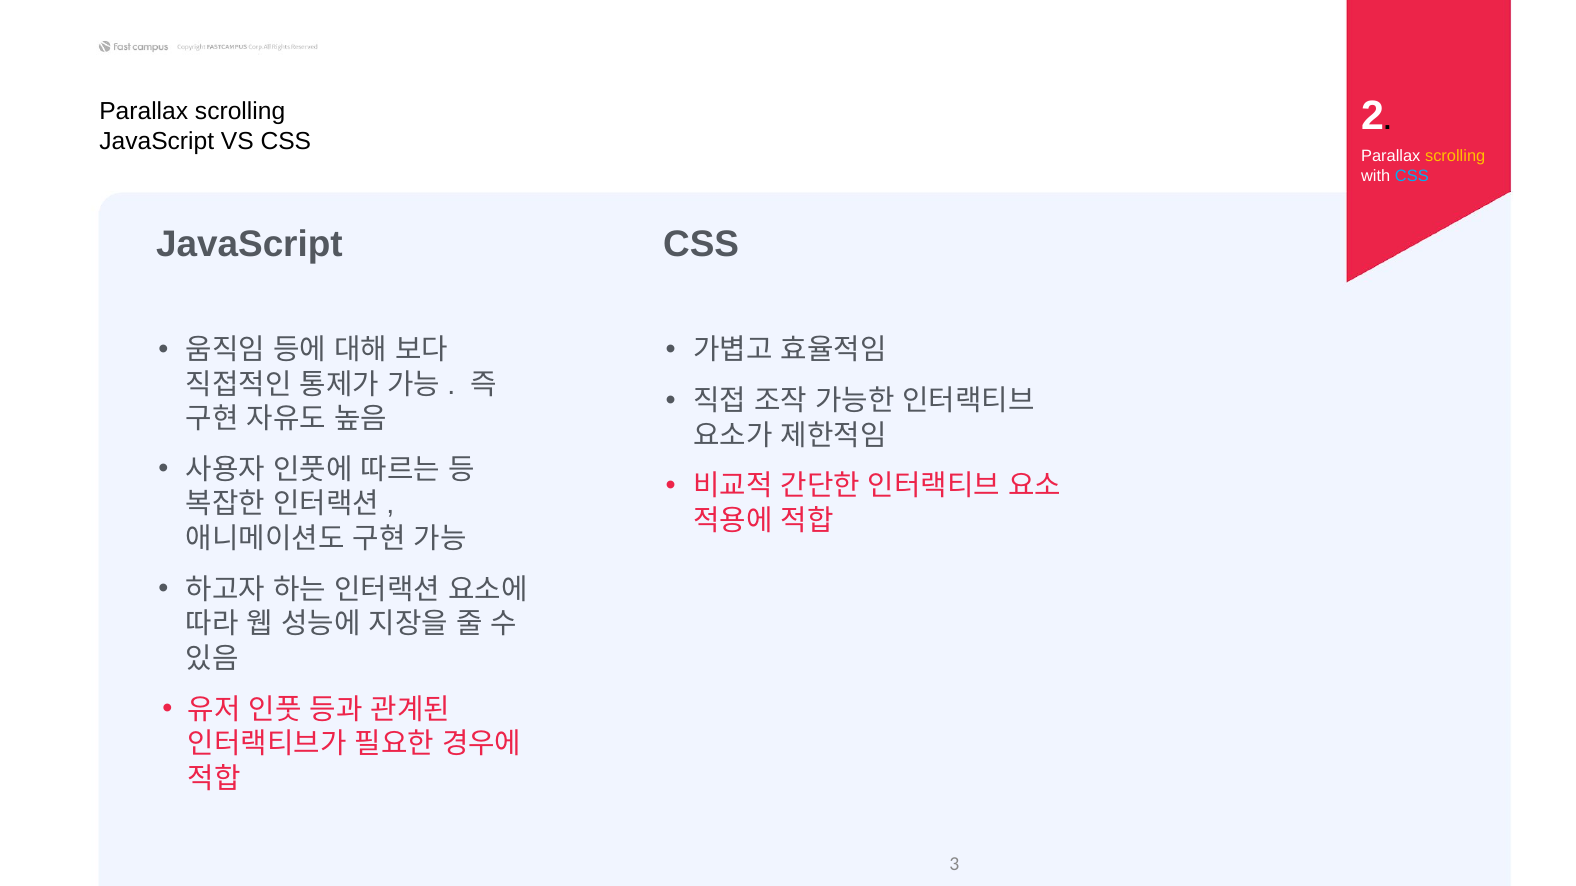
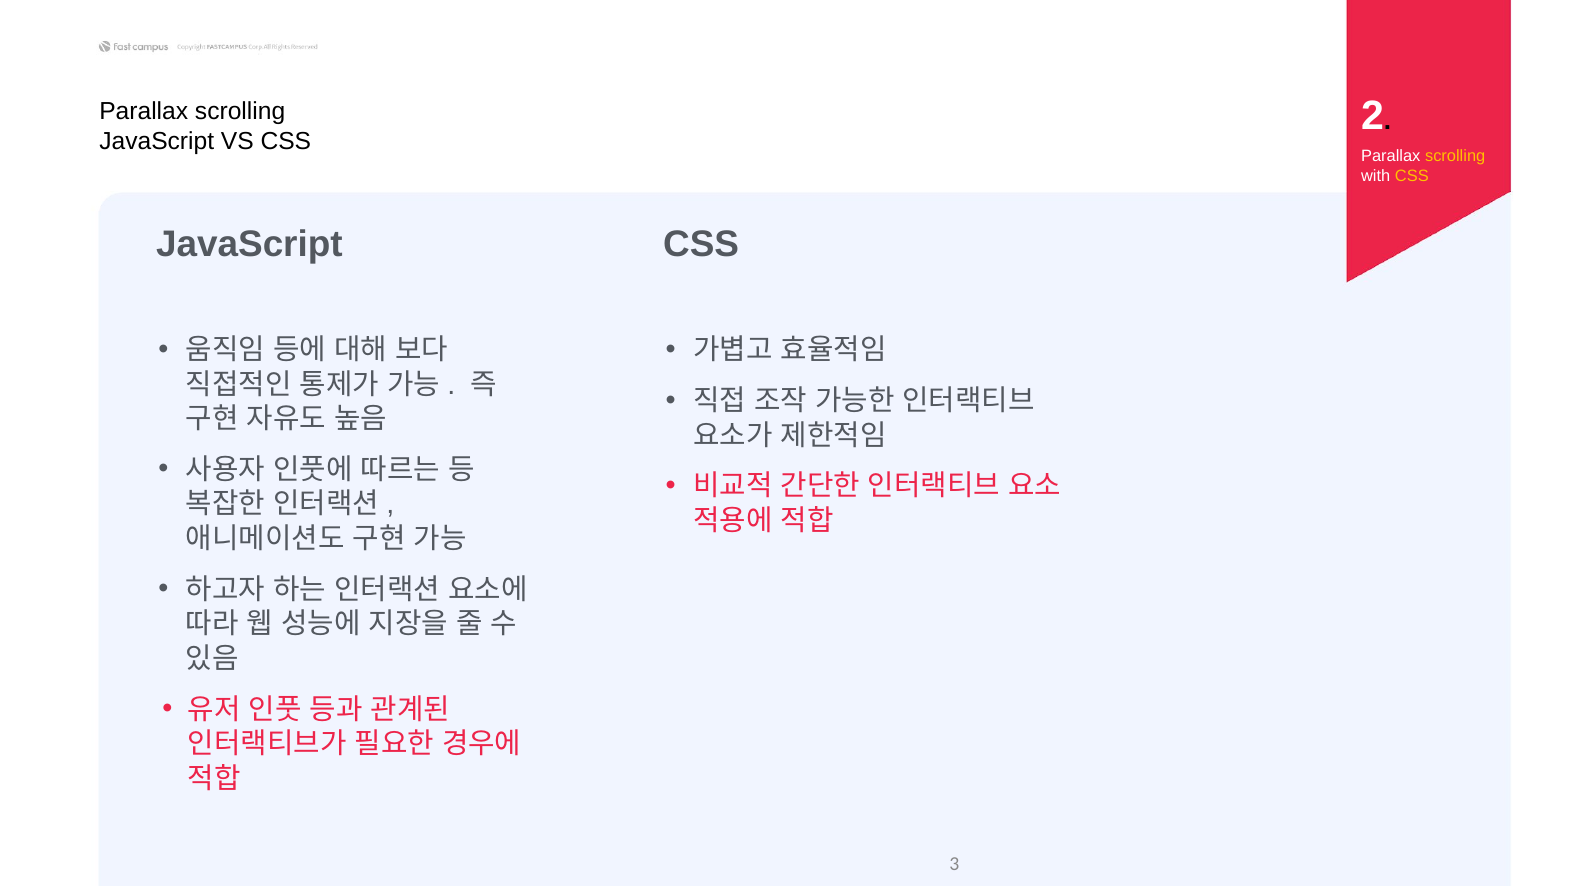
CSS colour: light blue -> yellow (1412, 176)
